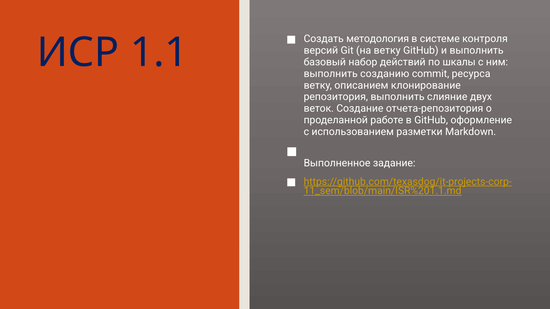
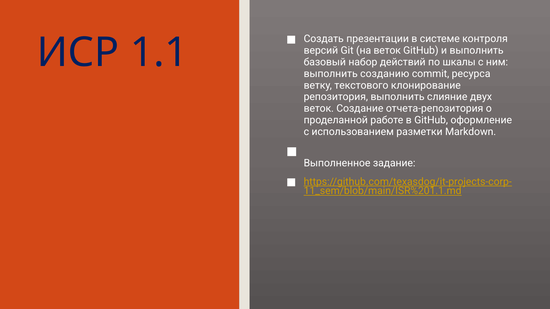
методология: методология -> презентации (378, 39)
на ветку: ветку -> веток (387, 51)
описанием: описанием -> текстового (361, 85)
